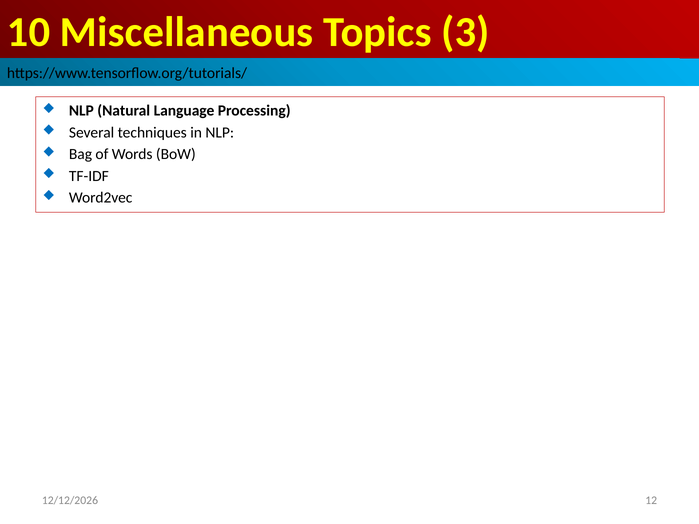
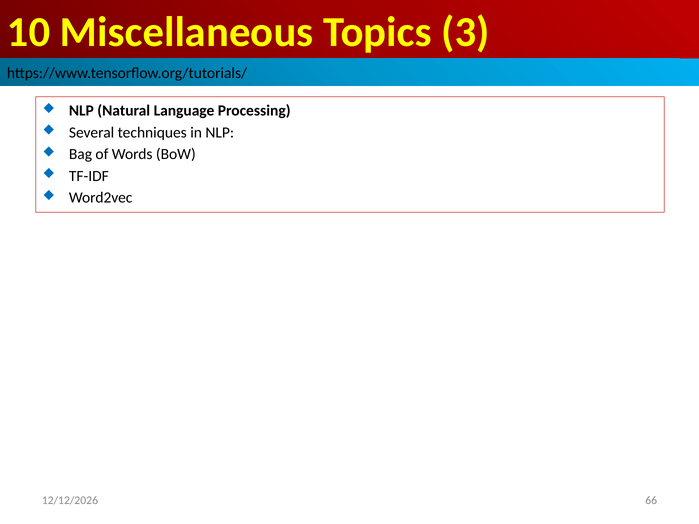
12: 12 -> 66 (651, 501)
